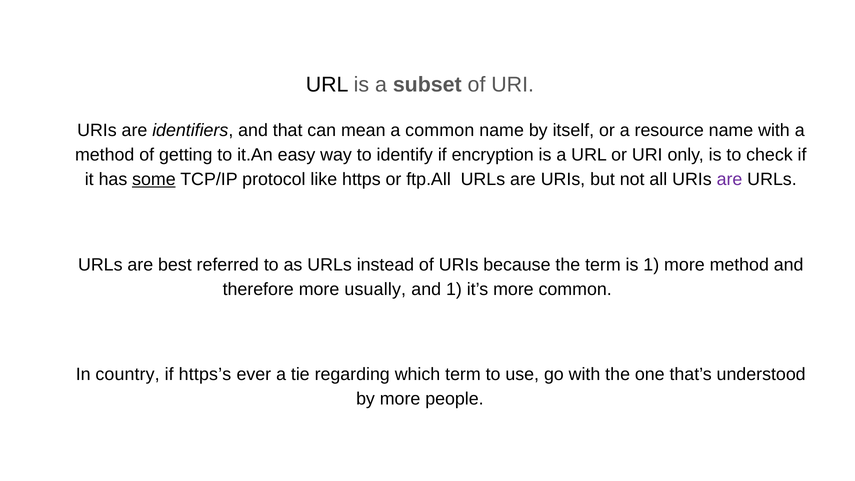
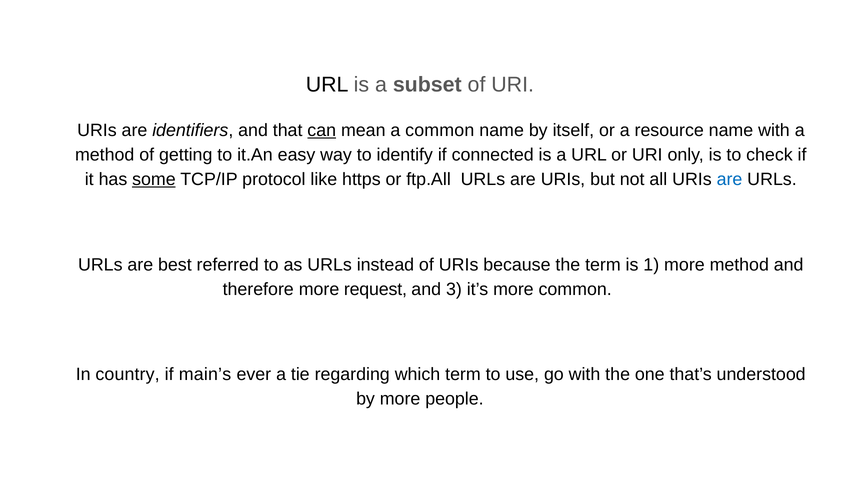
can underline: none -> present (322, 130)
encryption: encryption -> connected (493, 155)
are colour: purple -> blue (730, 179)
usually: usually -> request (375, 289)
and 1: 1 -> 3 (454, 289)
https’s: https’s -> main’s (205, 374)
